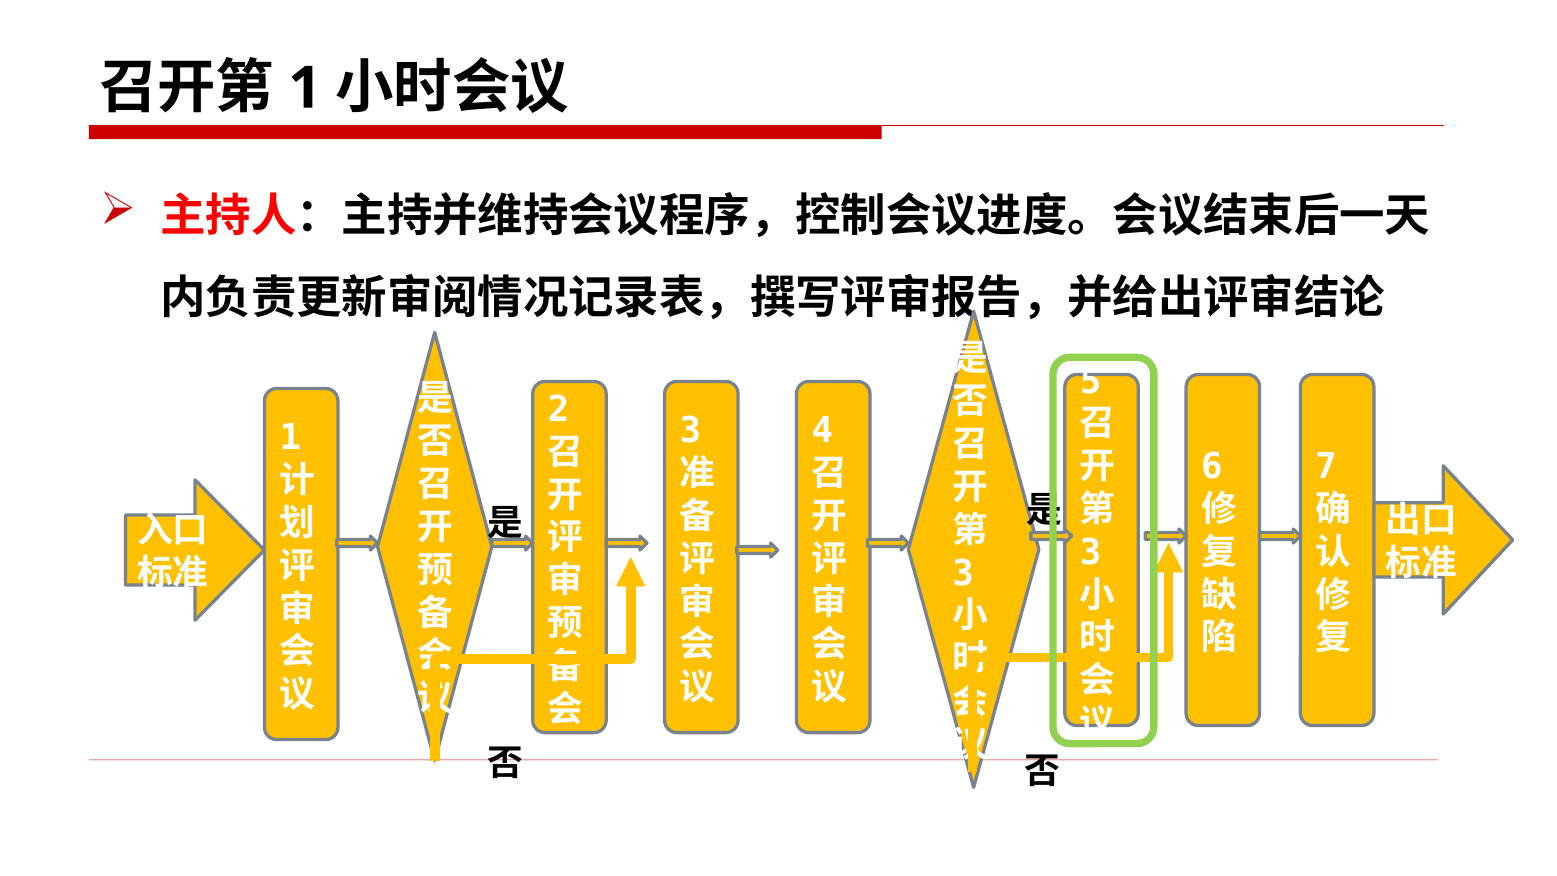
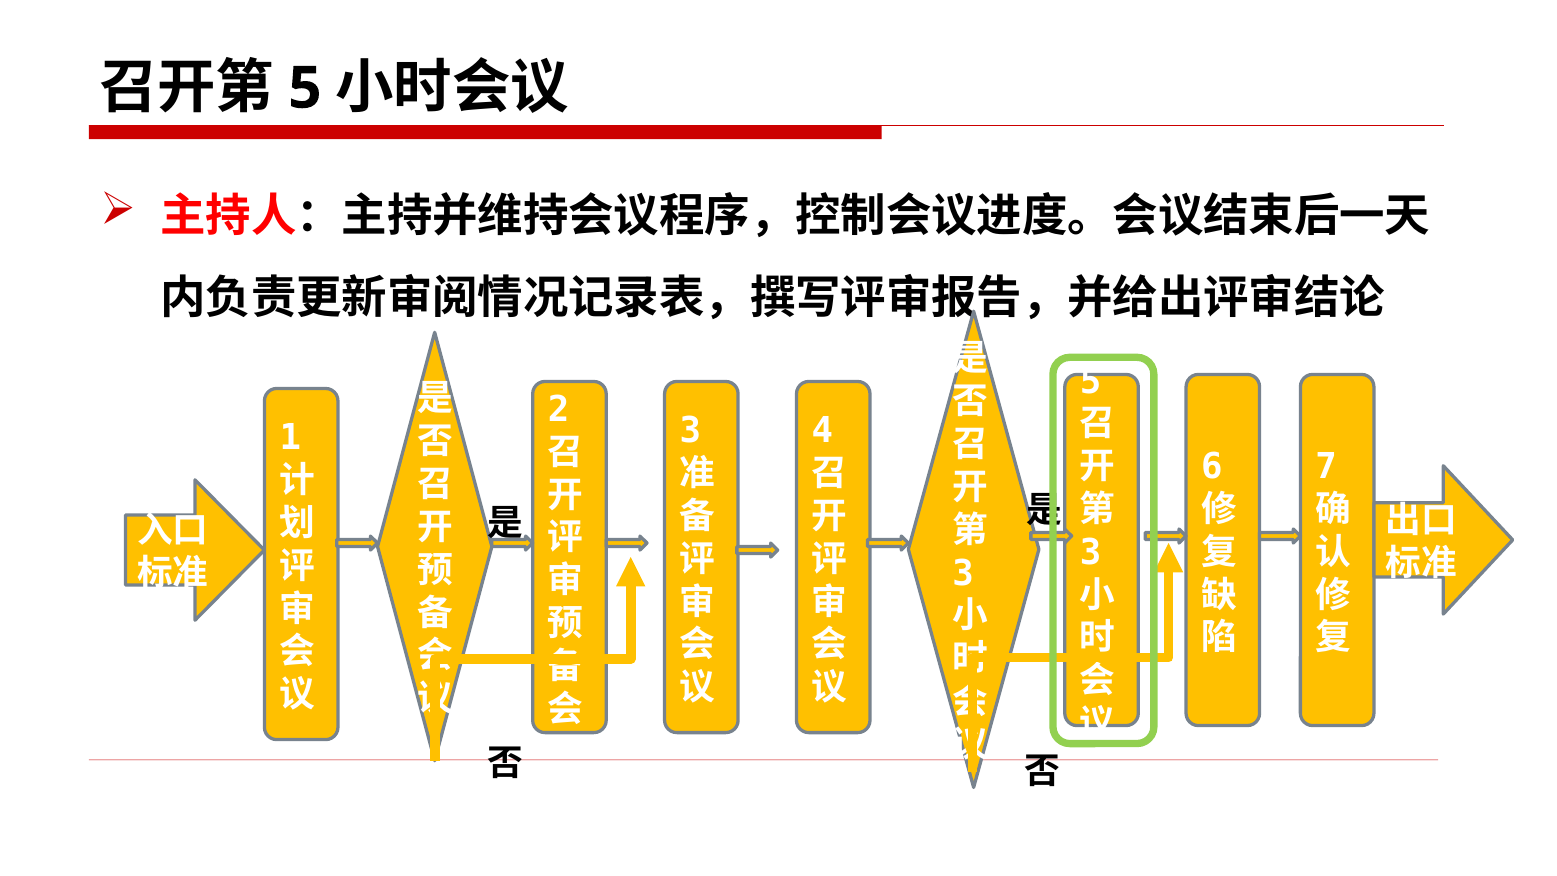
1: 1 -> 5 (305, 88)
